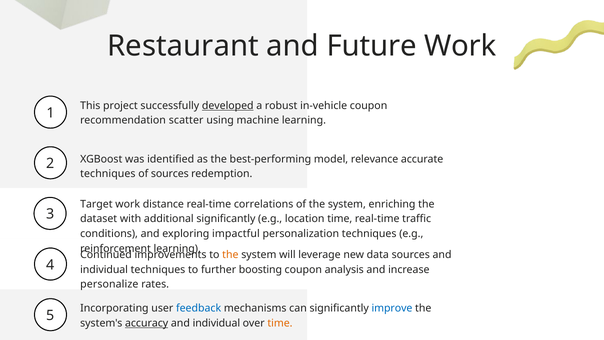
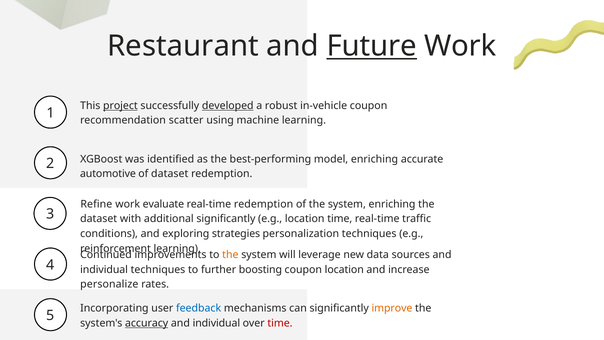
Future underline: none -> present (372, 46)
project underline: none -> present (120, 106)
model relevance: relevance -> enriching (375, 159)
techniques: techniques -> automotive (108, 174)
of sources: sources -> dataset (170, 174)
Target: Target -> Refine (96, 204)
distance: distance -> evaluate (163, 204)
real-time correlations: correlations -> redemption (264, 204)
impactful: impactful -> strategies (236, 234)
coupon analysis: analysis -> location (344, 269)
improve colour: blue -> orange (392, 308)
time colour: orange -> red (280, 323)
